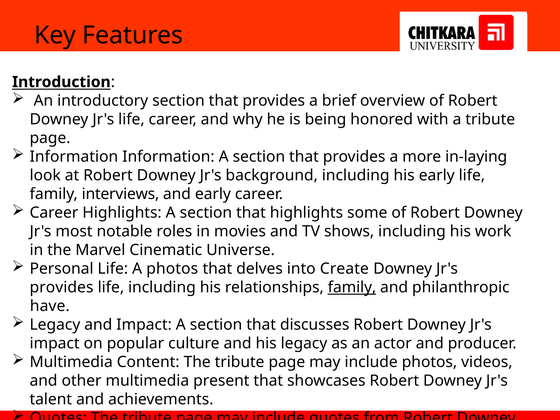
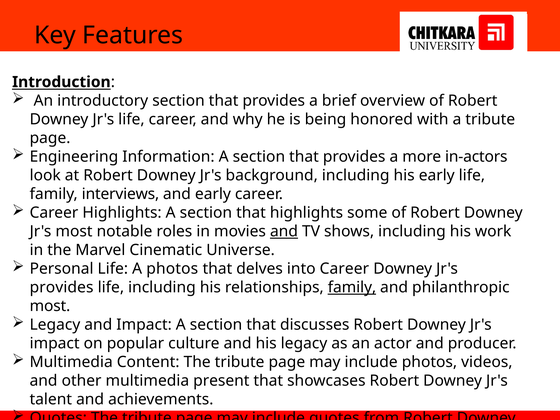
Information: Information -> Engineering (74, 157)
in-laying: in-laying -> in-actors (476, 157)
and underline: none -> present (284, 231)
into Create: Create -> Career (344, 269)
have: have -> most (50, 306)
